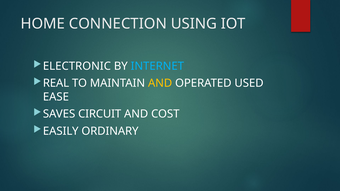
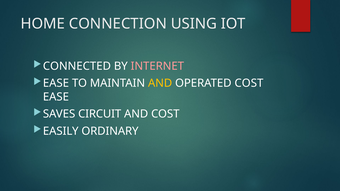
ELECTRONIC: ELECTRONIC -> CONNECTED (77, 66)
INTERNET colour: light blue -> pink (157, 66)
REAL: REAL -> EASE (56, 83)
OPERATED USED: USED -> COST (249, 83)
